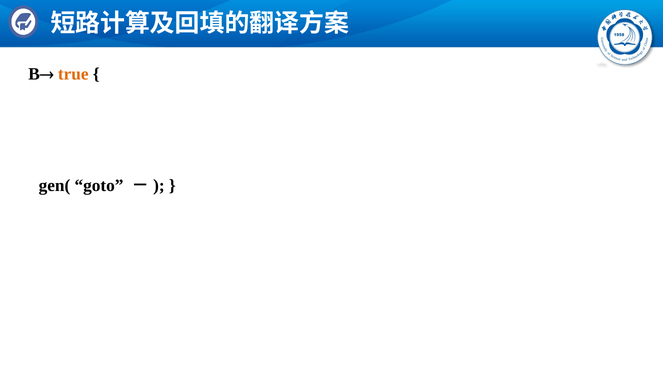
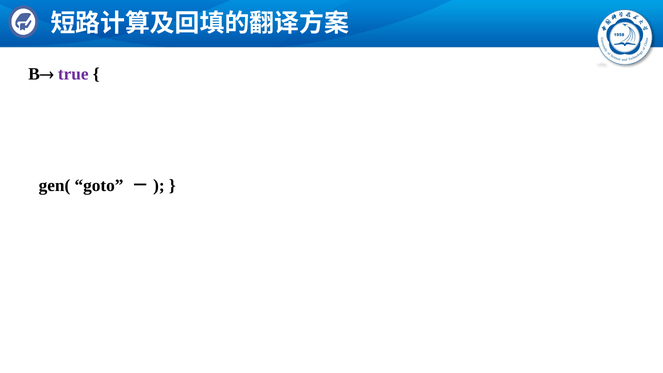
true colour: orange -> purple (73, 74)
